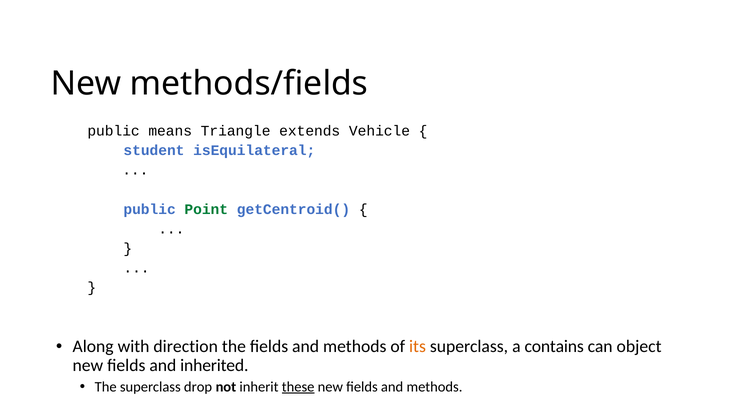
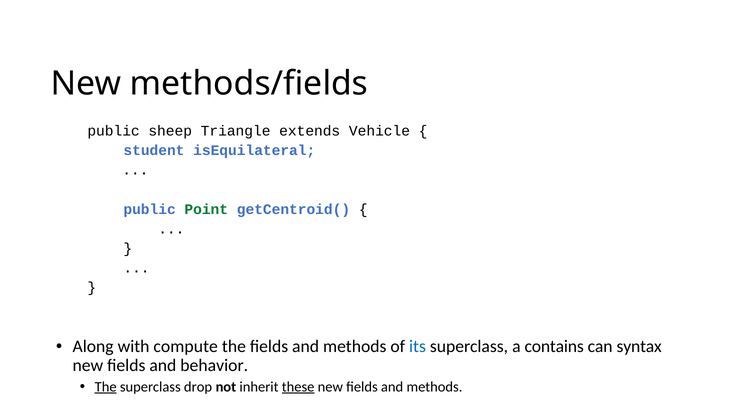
means: means -> sheep (170, 131)
direction: direction -> compute (186, 347)
its colour: orange -> blue (417, 347)
object: object -> syntax (639, 347)
inherited: inherited -> behavior (214, 366)
The underline: none -> present (106, 387)
